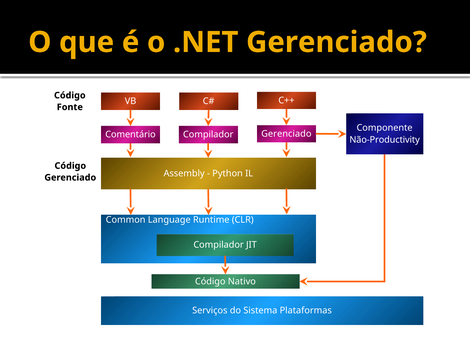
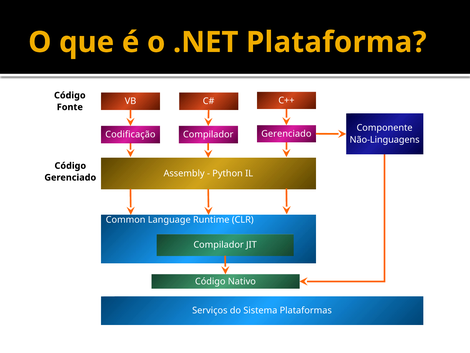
.NET Gerenciado: Gerenciado -> Plataforma (336, 42)
Comentário: Comentário -> Codificação (130, 134)
Não-Productivity: Não-Productivity -> Não-Linguagens (385, 140)
